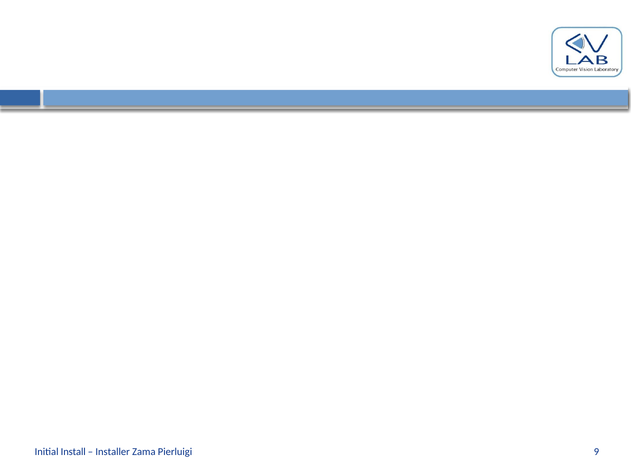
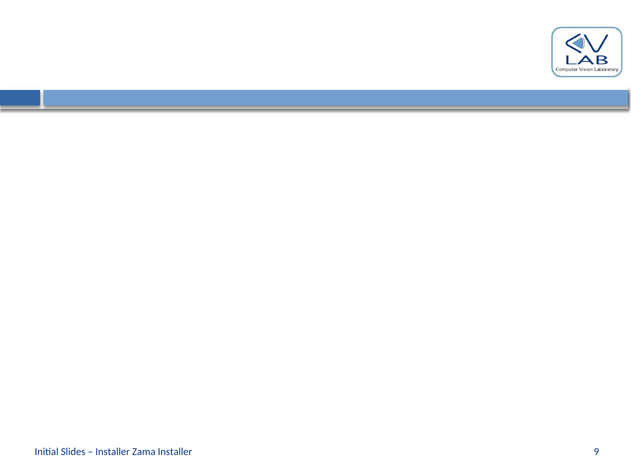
Install: Install -> Slides (73, 452)
Zama Pierluigi: Pierluigi -> Installer (175, 452)
